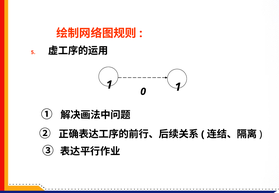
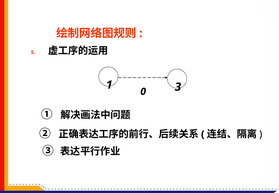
1 1: 1 -> 3 (178, 87)
